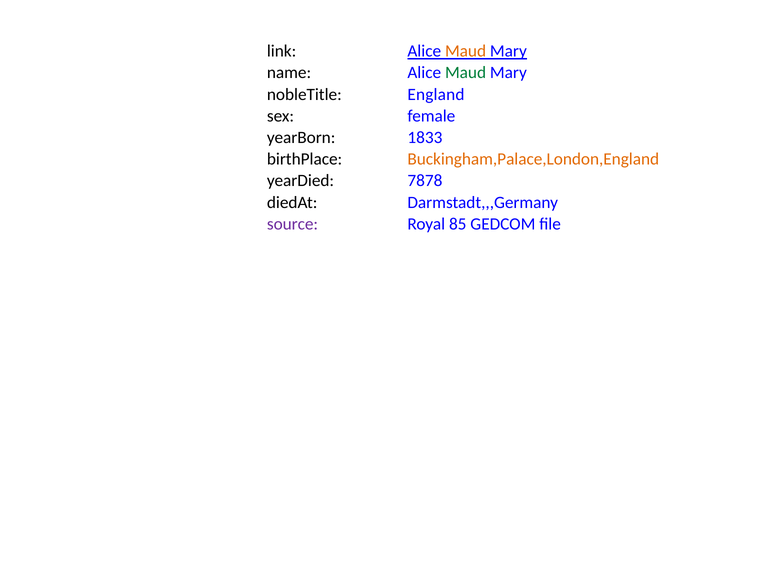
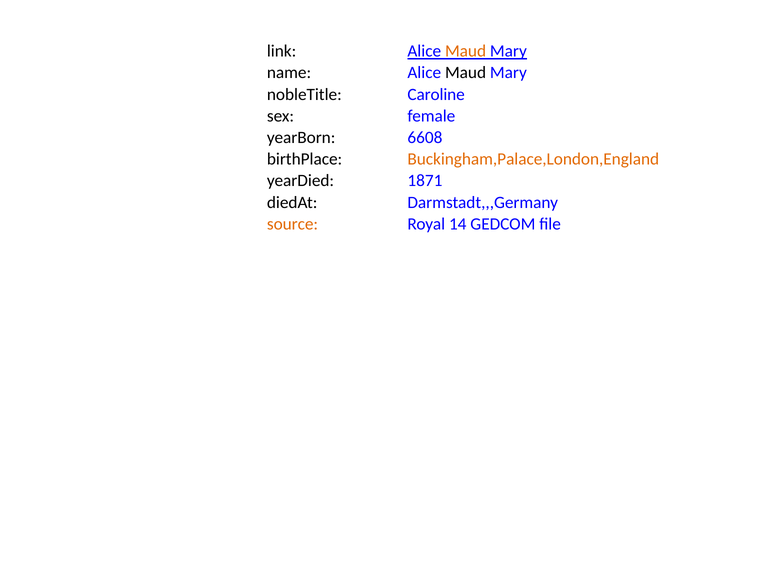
Maud colour: green -> black (466, 73)
England: England -> Caroline (436, 94)
1833: 1833 -> 6608 (425, 138)
7878: 7878 -> 1871 (425, 181)
source colour: purple -> orange (292, 224)
85: 85 -> 14 (458, 224)
